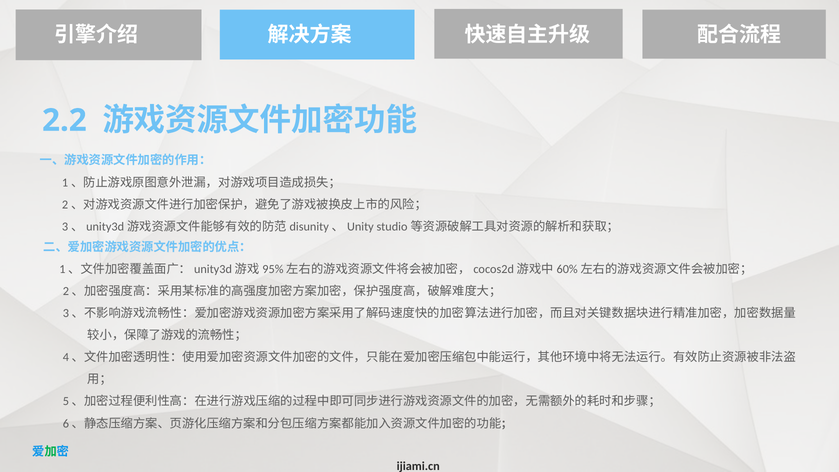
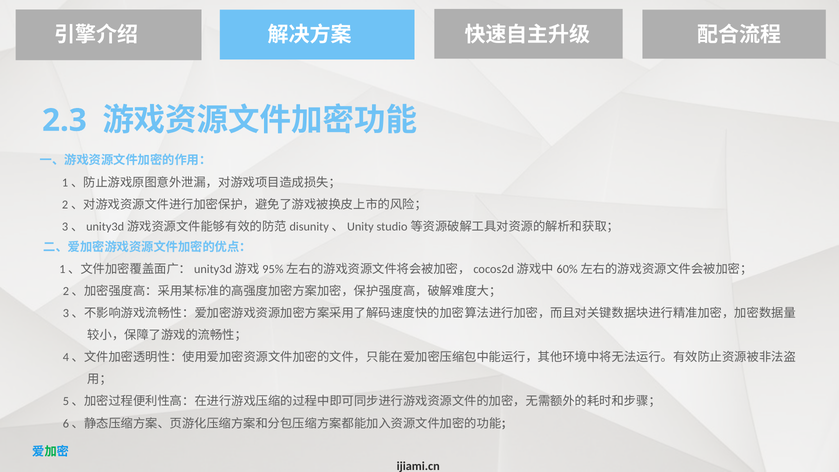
2.2: 2.2 -> 2.3 (64, 120)
